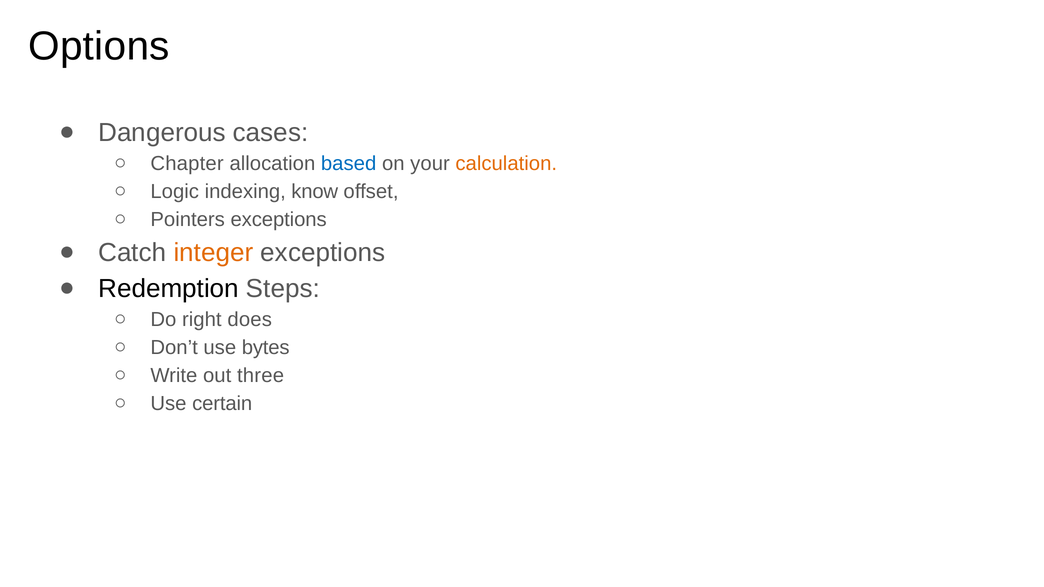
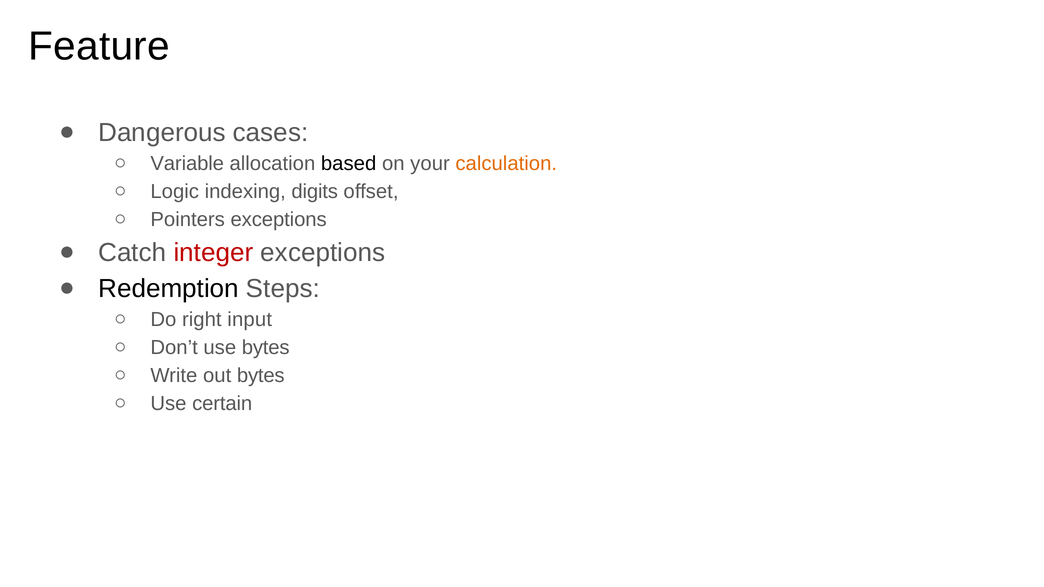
Options: Options -> Feature (99, 46)
Chapter: Chapter -> Variable (187, 164)
based colour: blue -> black (349, 164)
know: know -> digits (315, 192)
integer colour: orange -> red (213, 253)
does: does -> input (250, 320)
out three: three -> bytes (261, 376)
